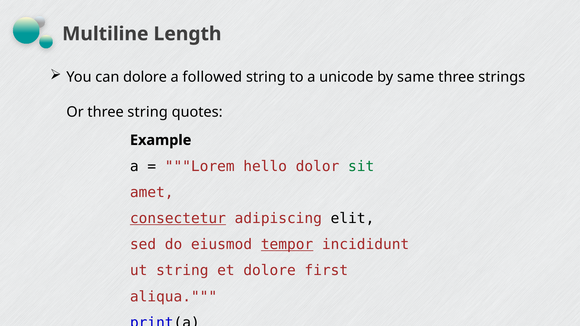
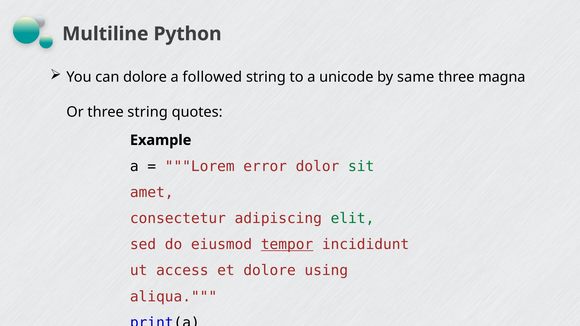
Length: Length -> Python (188, 34)
strings: strings -> magna (502, 77)
hello: hello -> error (265, 166)
consectetur underline: present -> none (178, 219)
elit colour: black -> green (352, 219)
ut string: string -> access (182, 271)
first: first -> using (326, 271)
